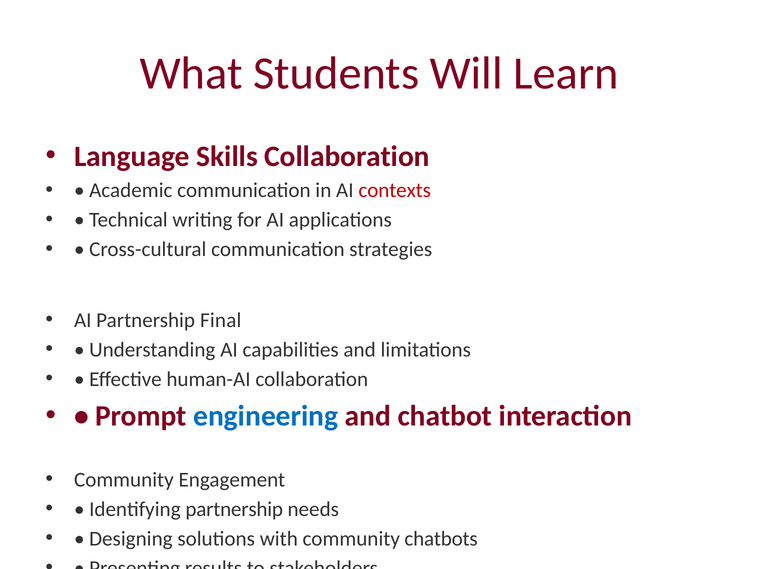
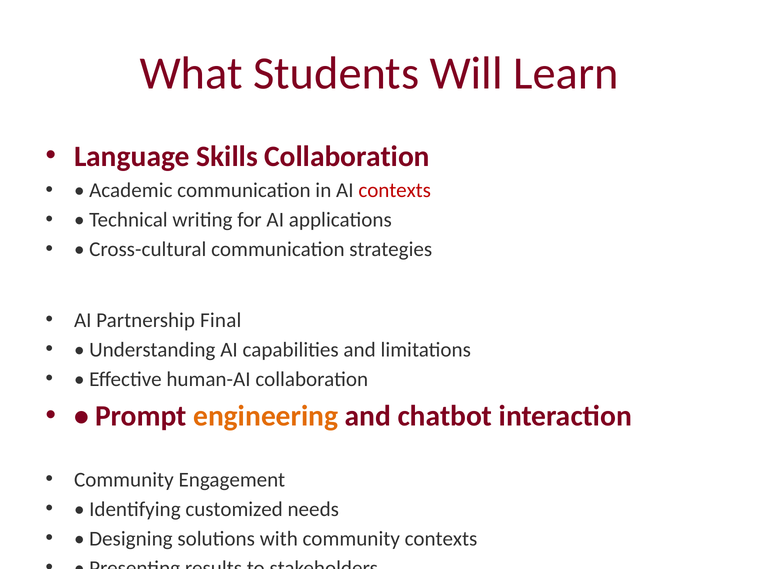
engineering colour: blue -> orange (266, 416)
Identifying partnership: partnership -> customized (234, 509)
community chatbots: chatbots -> contexts (441, 539)
